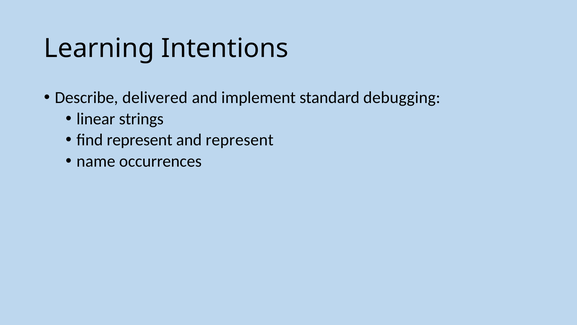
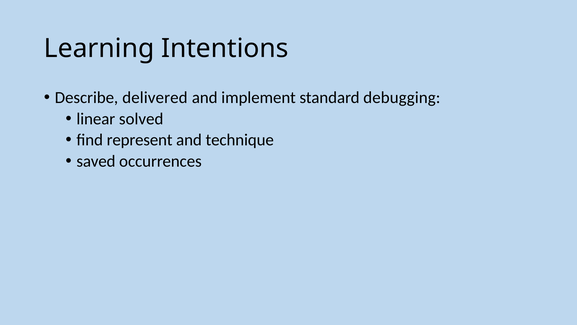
strings: strings -> solved (141, 119)
and represent: represent -> technique (240, 140)
name: name -> saved (96, 161)
